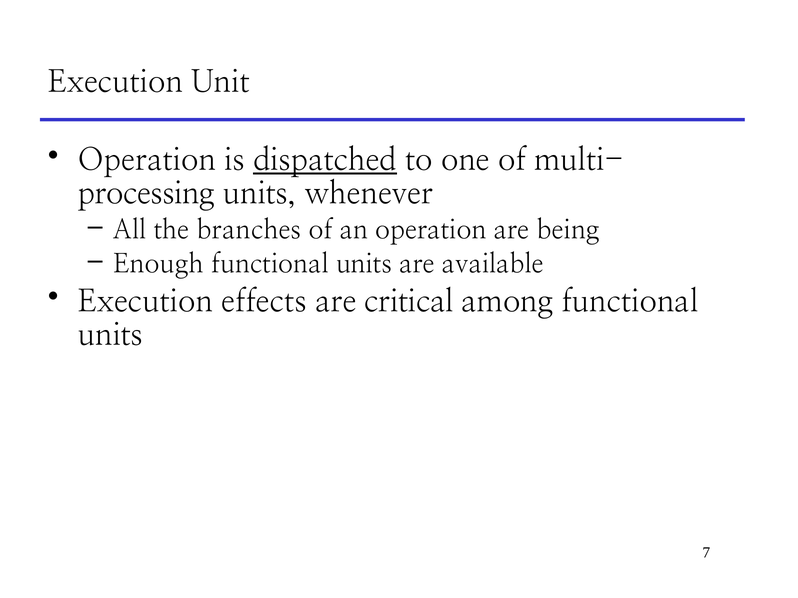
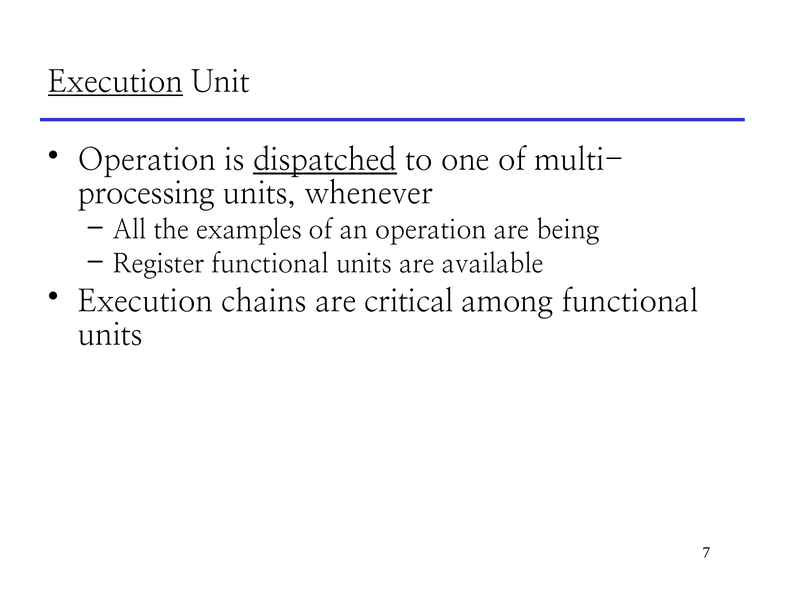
Execution underline: none -> present (115, 82)
branches: branches -> examples (249, 230)
Enough: Enough -> Register (159, 264)
effects: effects -> chains (264, 302)
